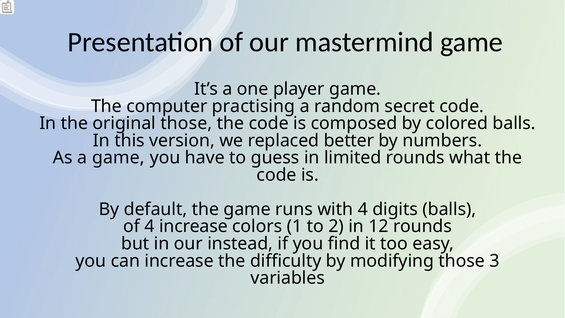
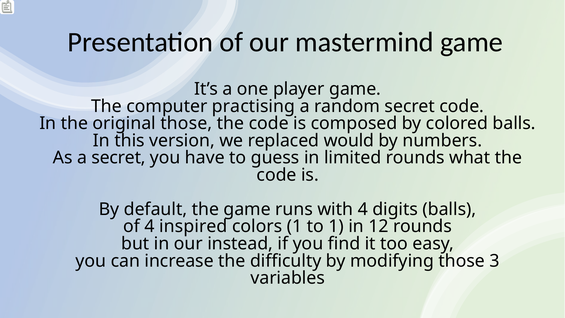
better: better -> would (349, 141)
a game: game -> secret (119, 158)
4 increase: increase -> inspired (193, 226)
to 2: 2 -> 1 (336, 226)
